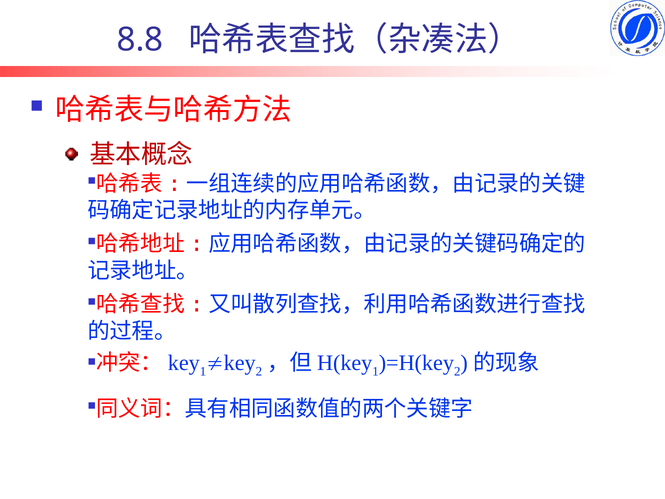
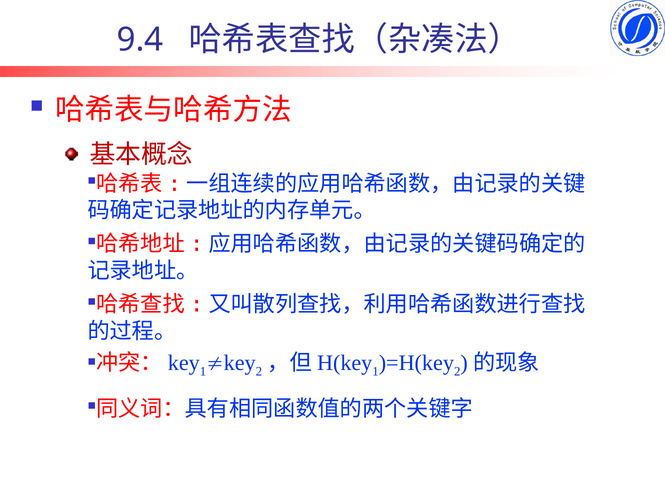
8.8: 8.8 -> 9.4 (140, 40)
